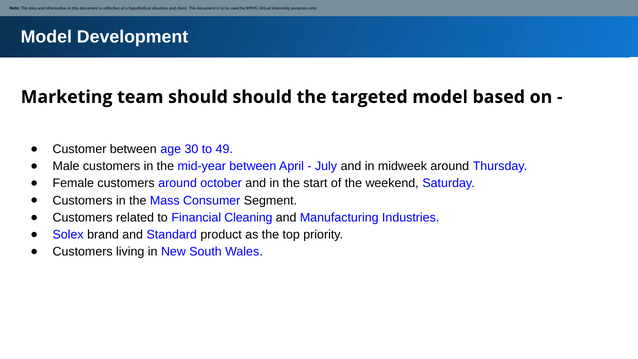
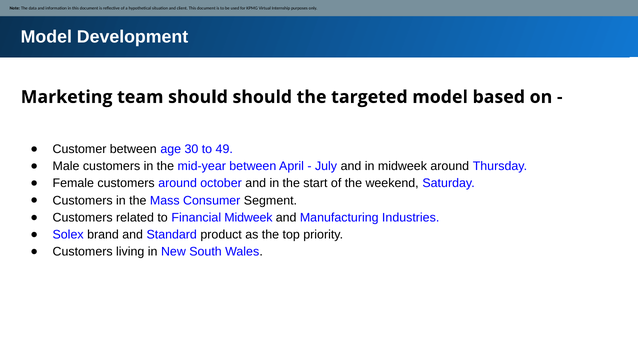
Financial Cleaning: Cleaning -> Midweek (248, 218)
